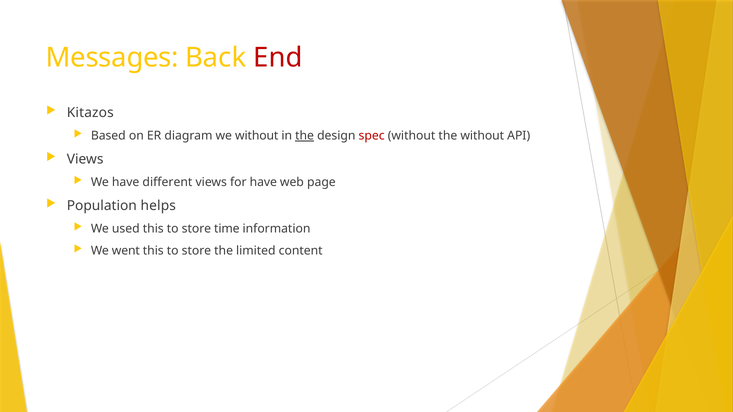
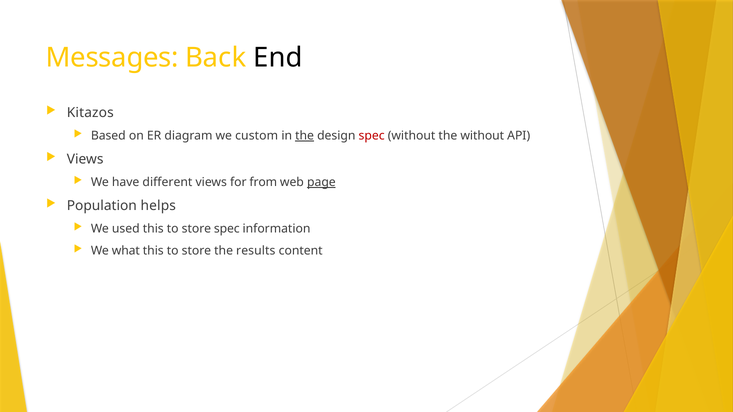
End colour: red -> black (278, 58)
we without: without -> custom (257, 136)
for have: have -> from (263, 182)
page underline: none -> present (321, 182)
store time: time -> spec (227, 229)
went: went -> what (126, 251)
limited: limited -> results (256, 251)
